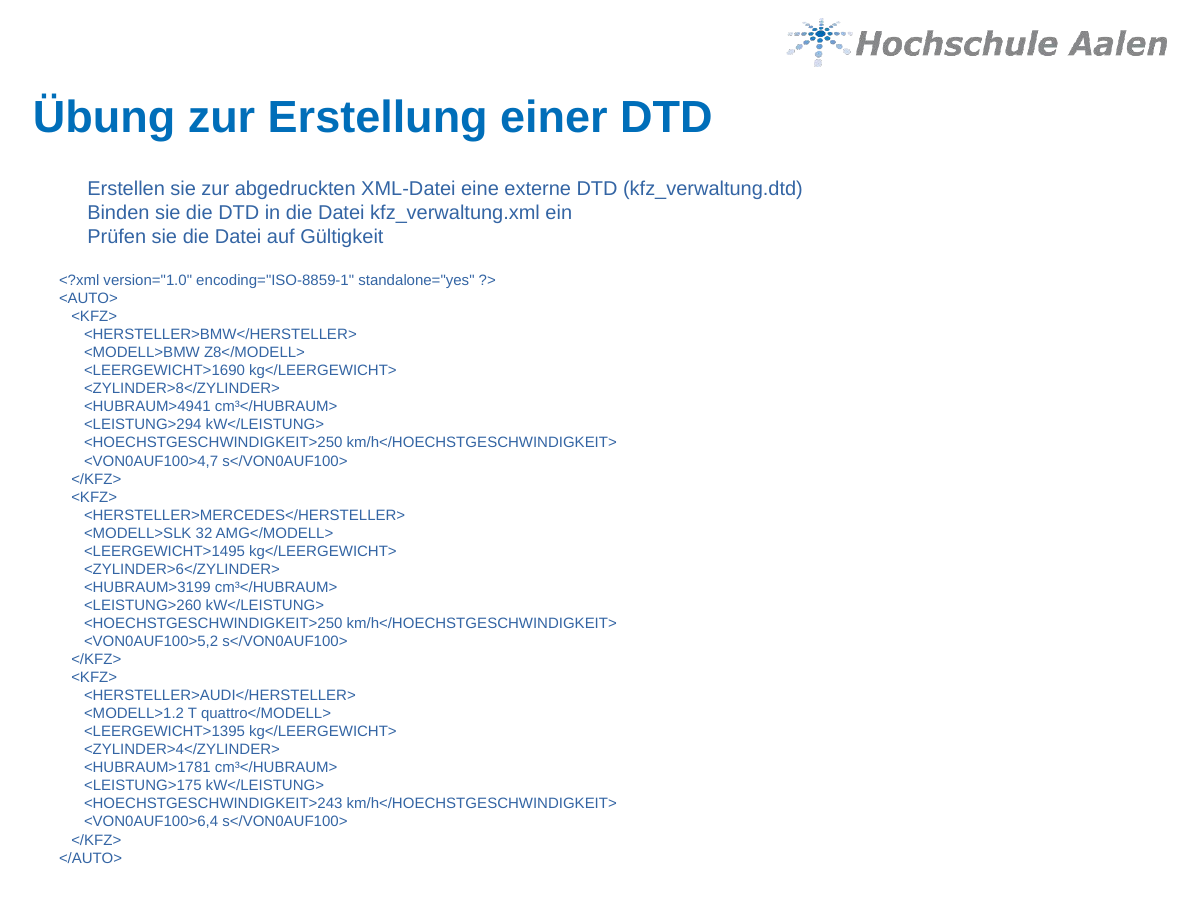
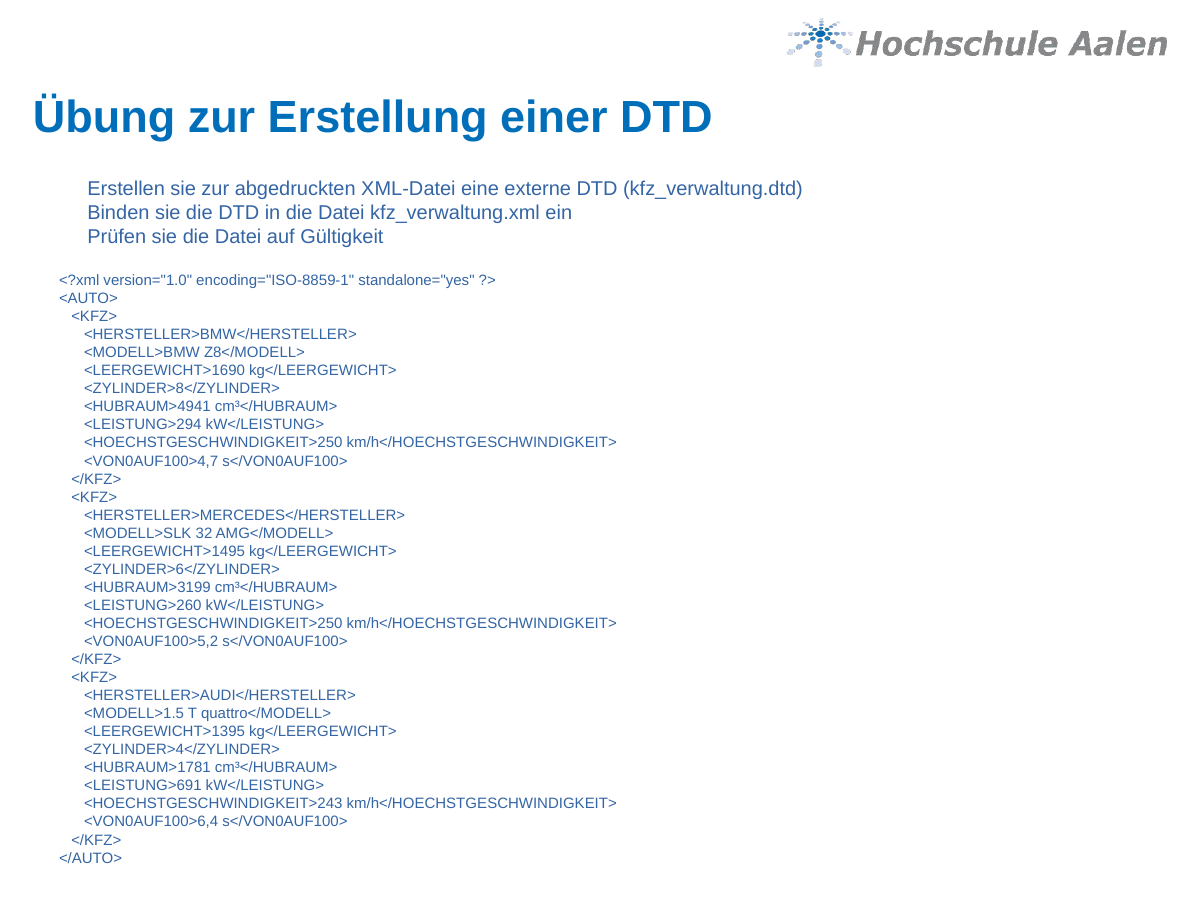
<MODELL>1.2: <MODELL>1.2 -> <MODELL>1.5 (134, 714)
<LEISTUNG>175: <LEISTUNG>175 -> <LEISTUNG>691 (143, 786)
